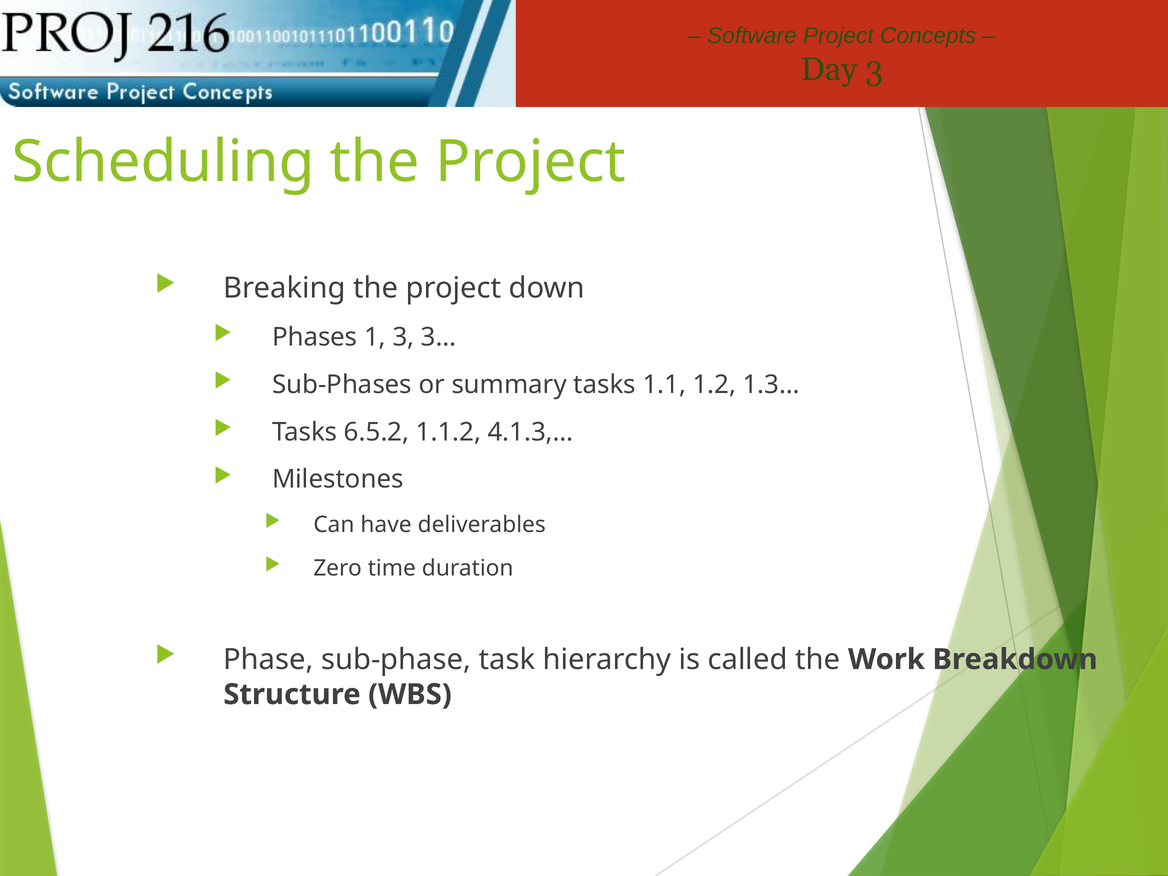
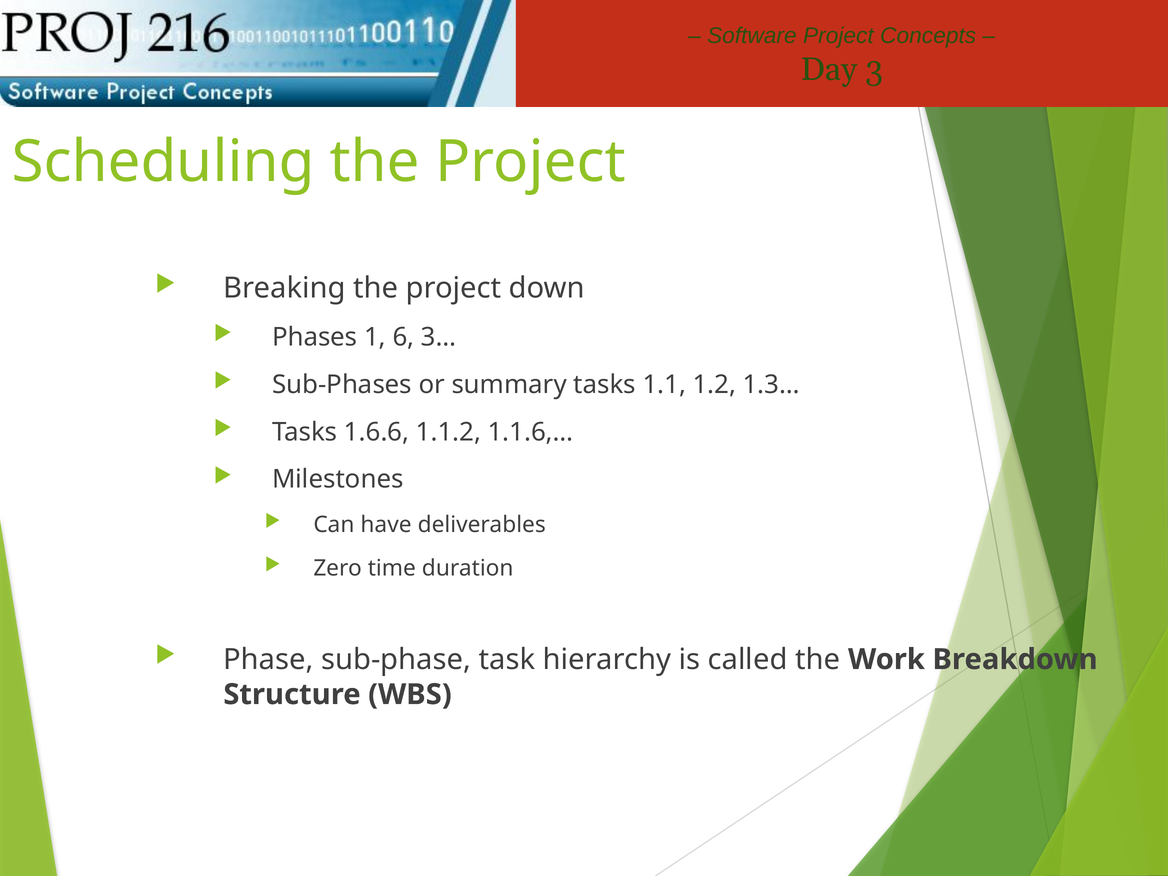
1 3: 3 -> 6 (403, 337)
6.5.2: 6.5.2 -> 1.6.6 (377, 432)
4.1.3,…: 4.1.3,… -> 1.1.6,… (530, 432)
